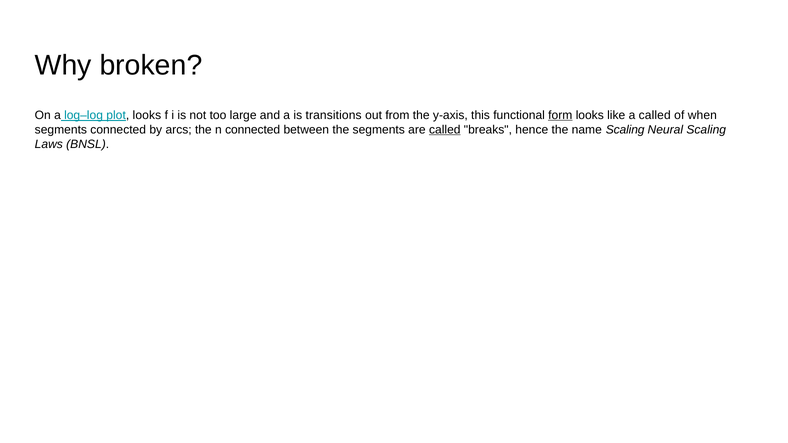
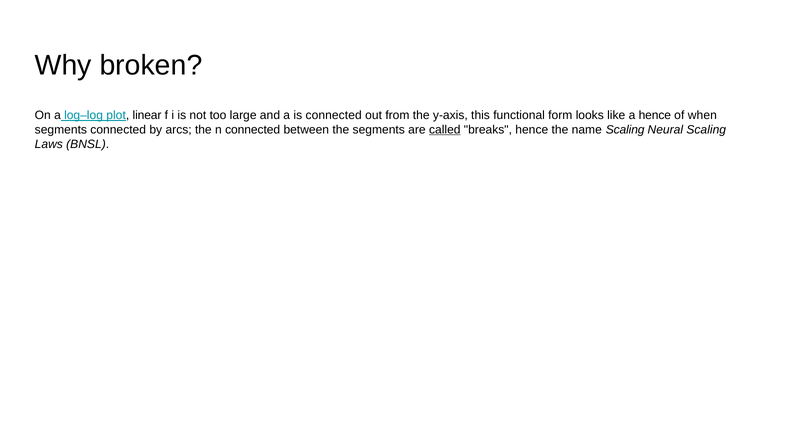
plot looks: looks -> linear (147, 115)
is transitions: transitions -> connected (334, 115)
form underline: present -> none (560, 115)
a called: called -> hence (655, 115)
